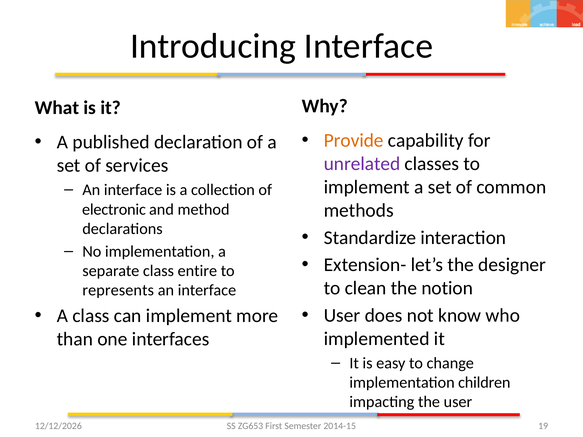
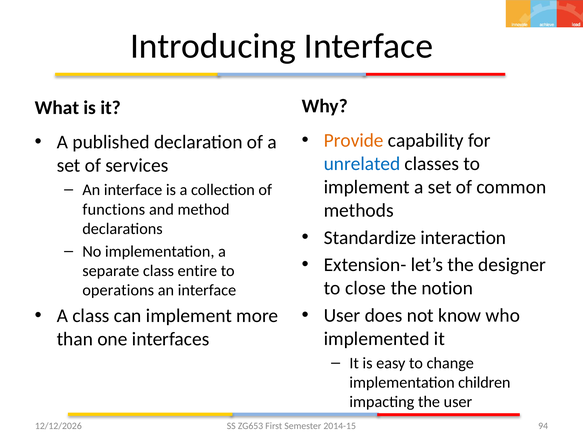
unrelated colour: purple -> blue (362, 164)
electronic: electronic -> functions (114, 209)
clean: clean -> close (365, 288)
represents: represents -> operations (118, 290)
19: 19 -> 94 (543, 426)
